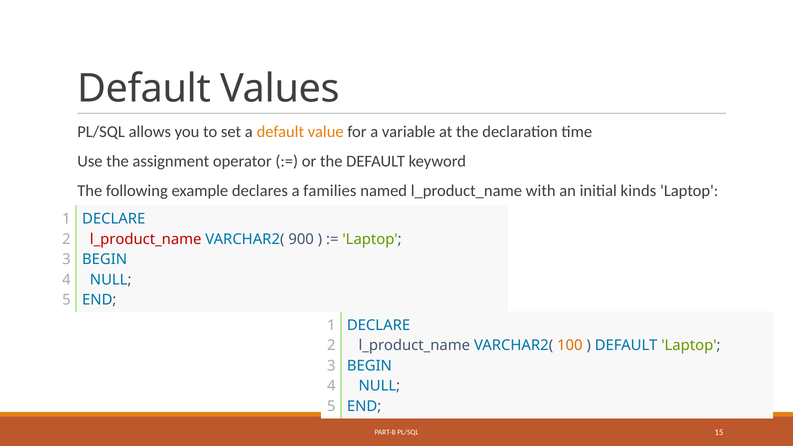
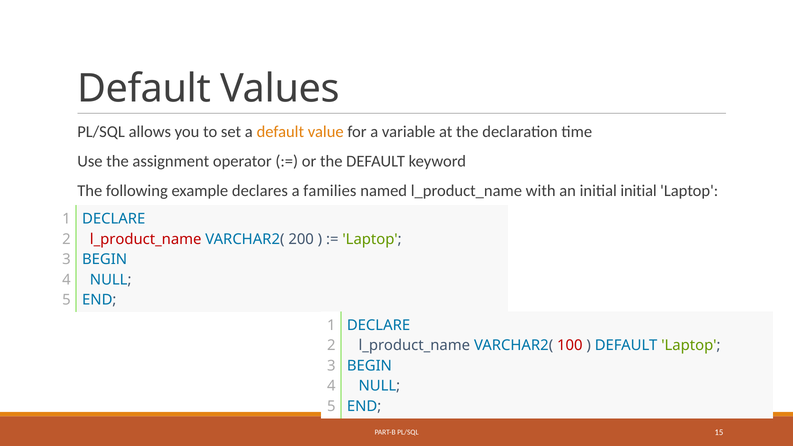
initial kinds: kinds -> initial (639, 191)
900: 900 -> 200 (301, 239)
100 colour: orange -> red (570, 346)
